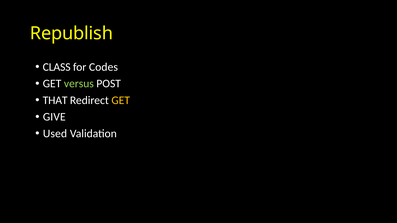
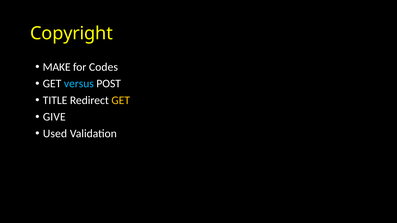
Republish: Republish -> Copyright (71, 33)
CLASS: CLASS -> MAKE (57, 67)
versus colour: light green -> light blue (79, 84)
THAT: THAT -> TITLE (55, 100)
